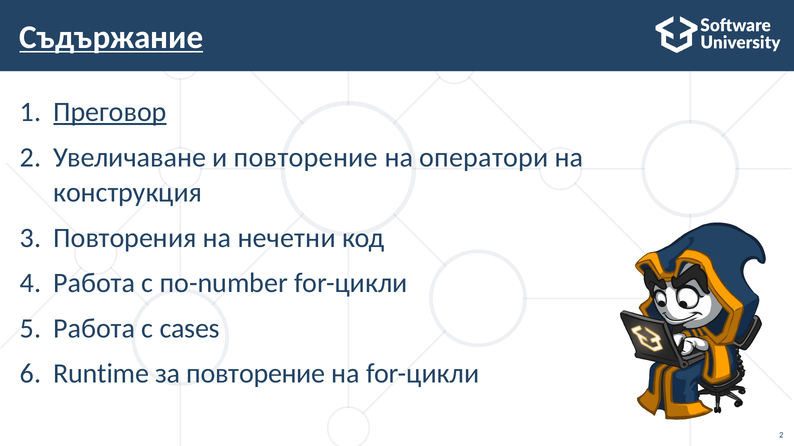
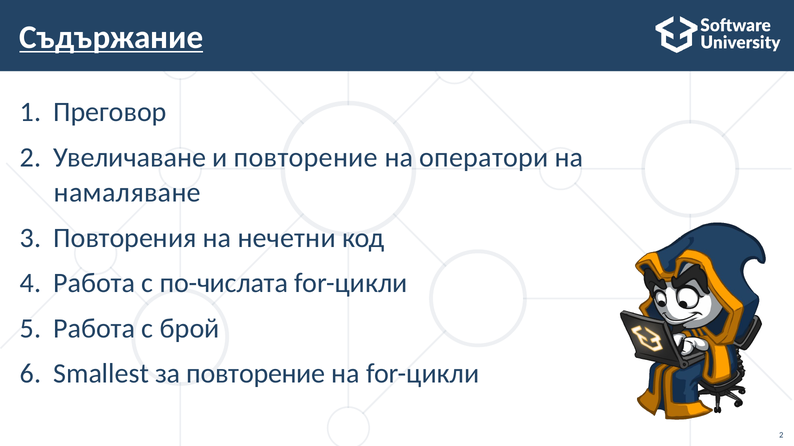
Преговор underline: present -> none (110, 112)
конструкция: конструкция -> намаляване (127, 193)
по-number: по-number -> по-числата (224, 283)
cases: cases -> брой (190, 329)
Runtime: Runtime -> Smallest (101, 374)
